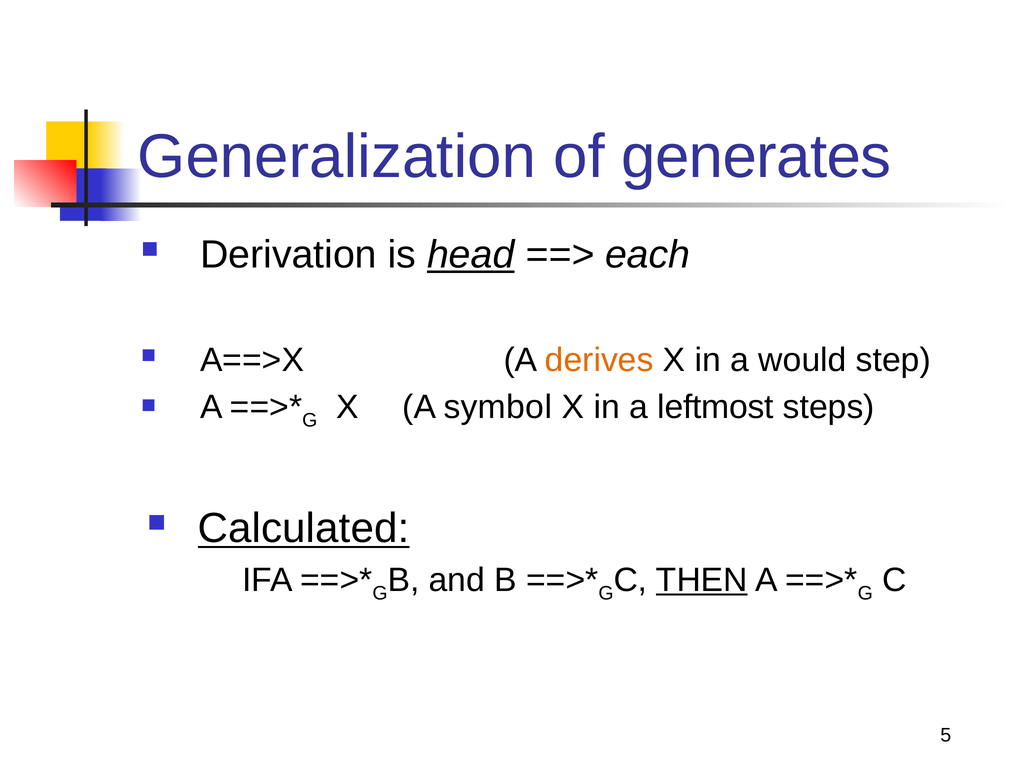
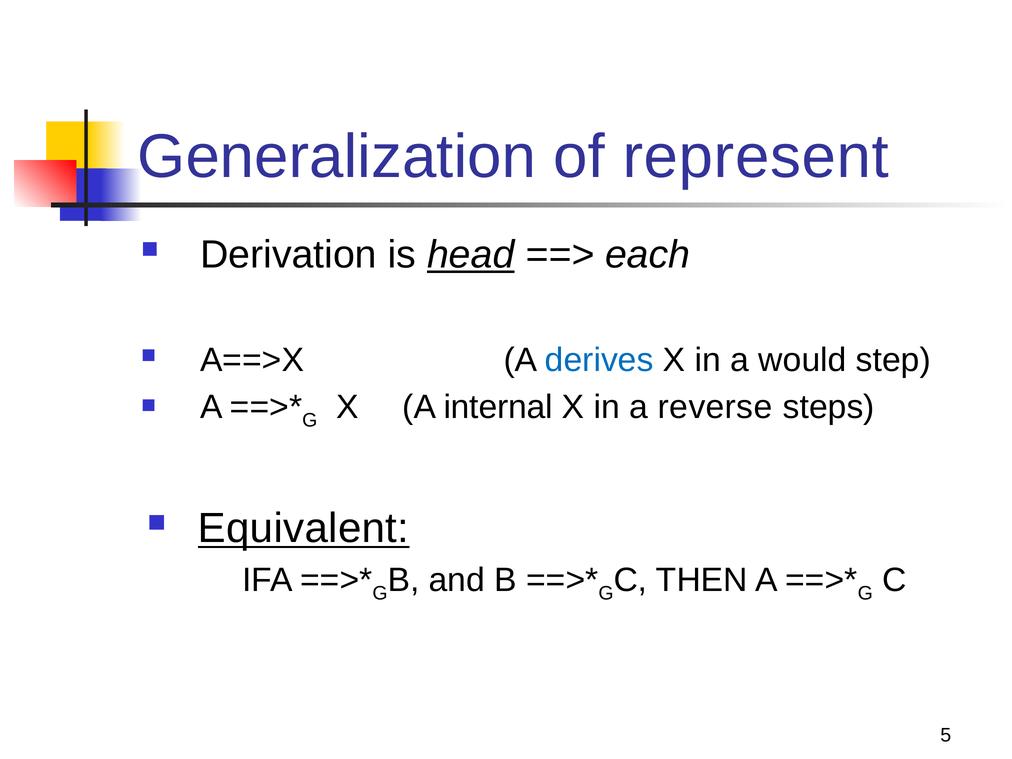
generates: generates -> represent (756, 157)
derives colour: orange -> blue (599, 360)
symbol: symbol -> internal (498, 407)
leftmost: leftmost -> reverse (715, 407)
Calculated: Calculated -> Equivalent (304, 529)
THEN underline: present -> none (702, 580)
